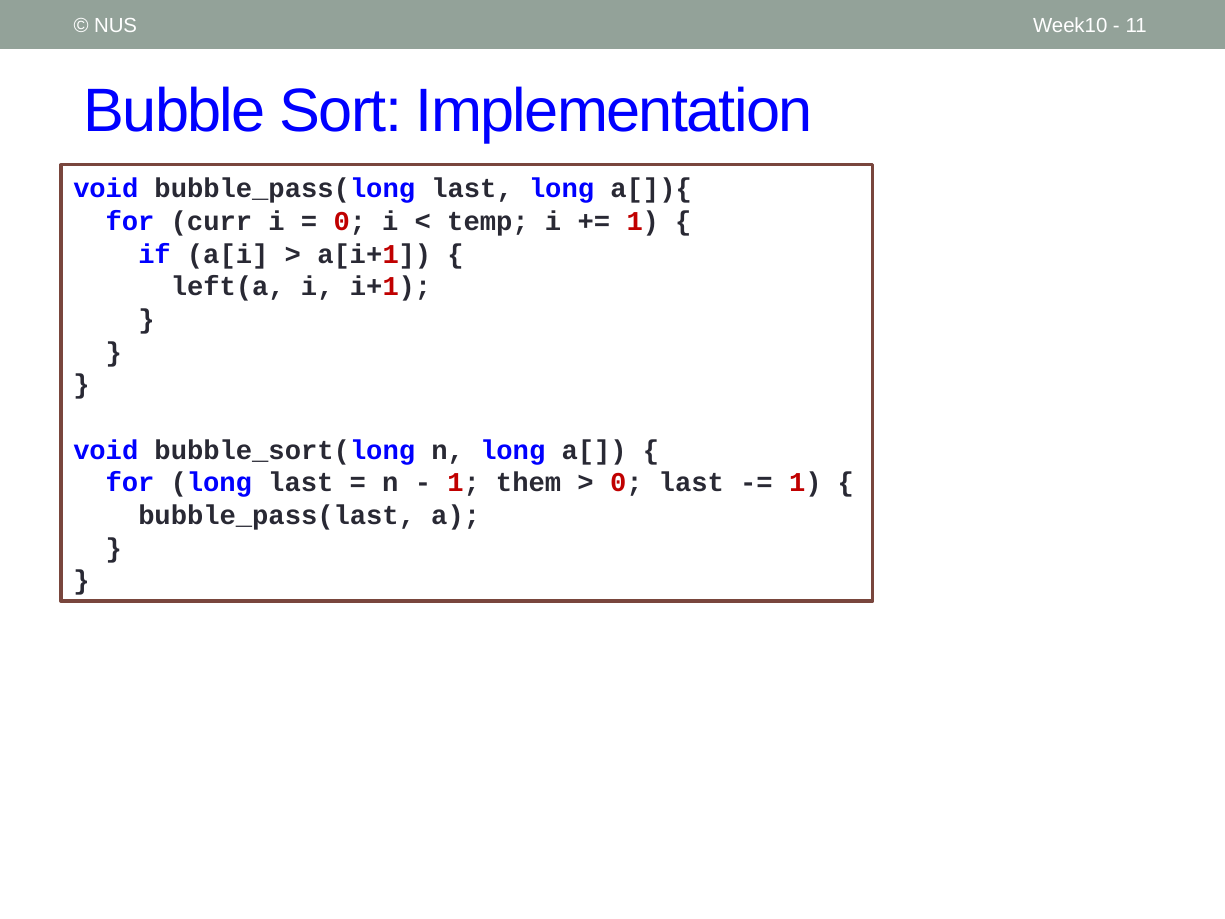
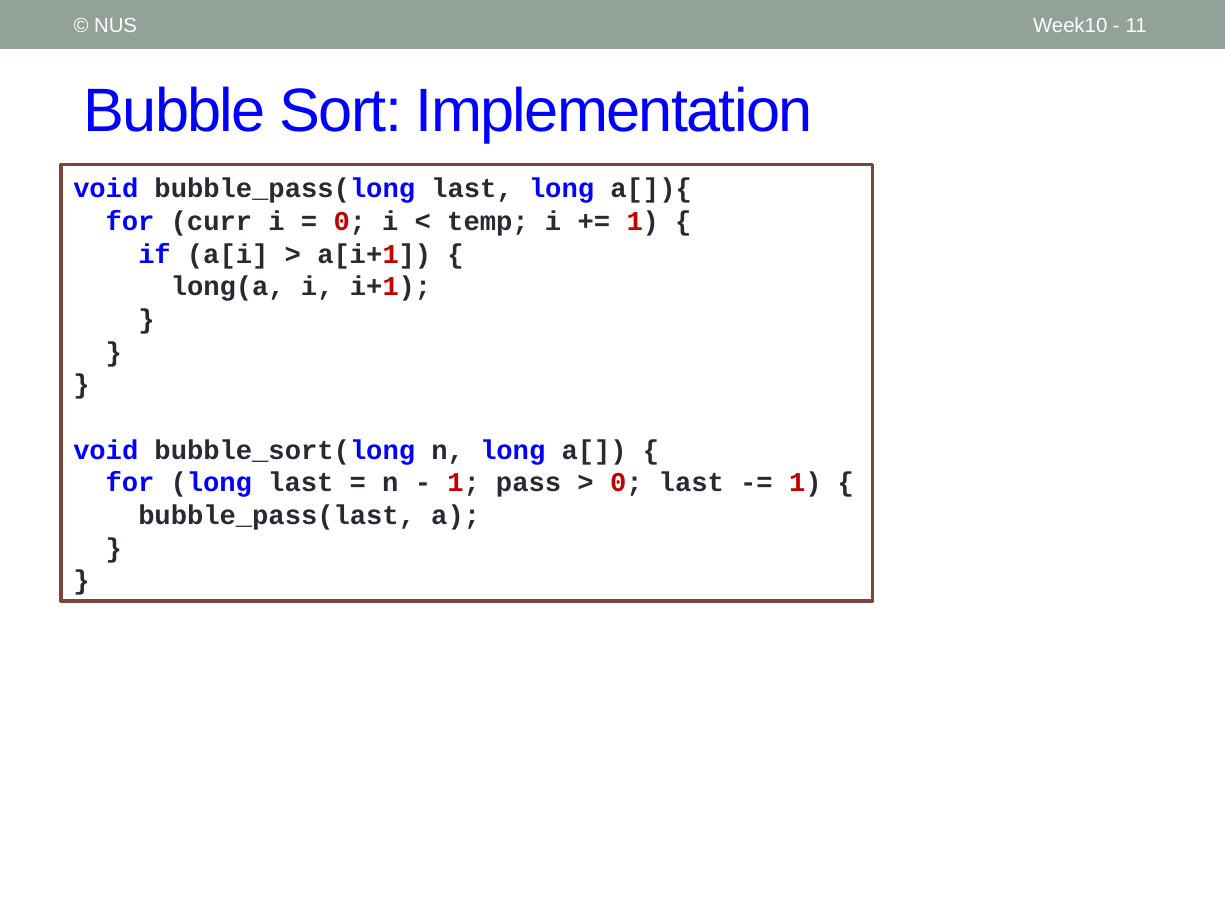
left(a: left(a -> long(a (228, 287)
them: them -> pass (529, 483)
